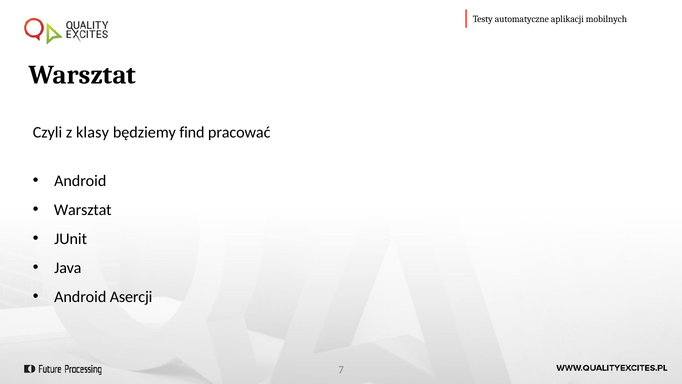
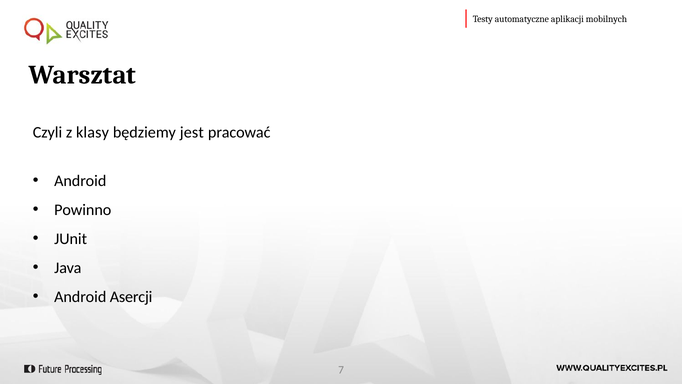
find: find -> jest (192, 132)
Warsztat: Warsztat -> Powinno (83, 210)
